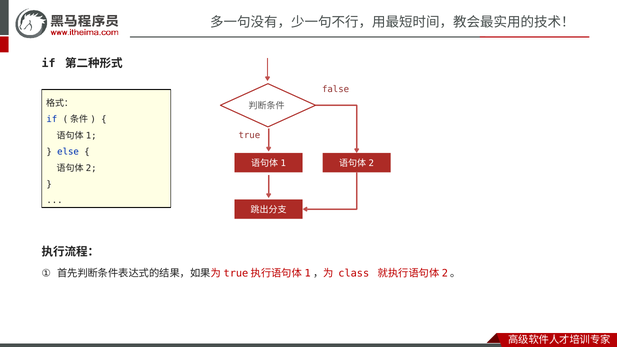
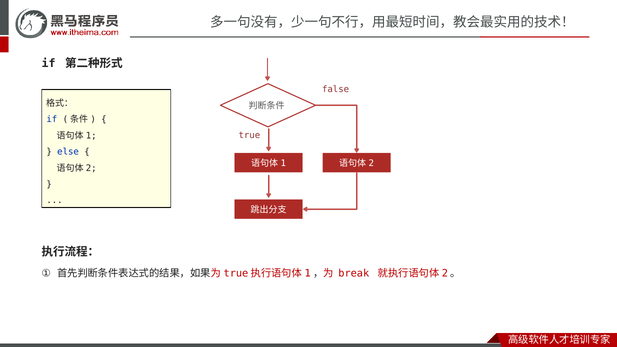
class: class -> break (354, 273)
